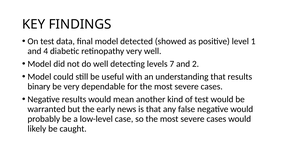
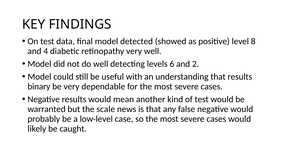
1: 1 -> 8 (253, 41)
7: 7 -> 6 (172, 64)
early: early -> scale (106, 109)
